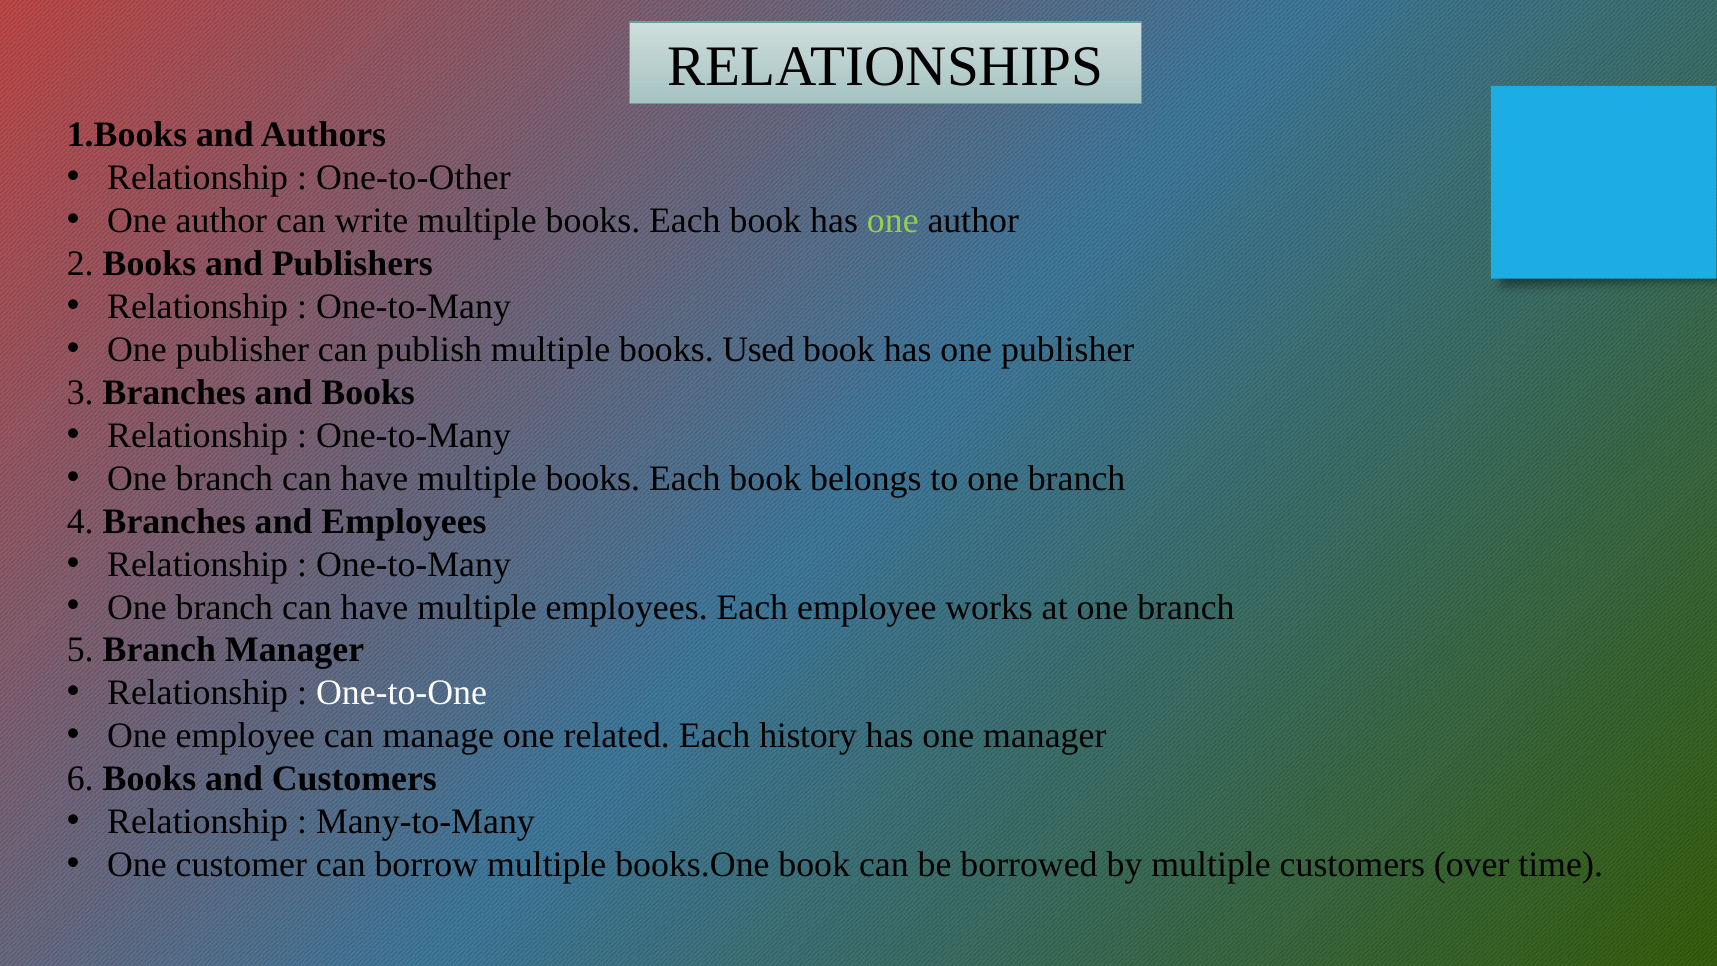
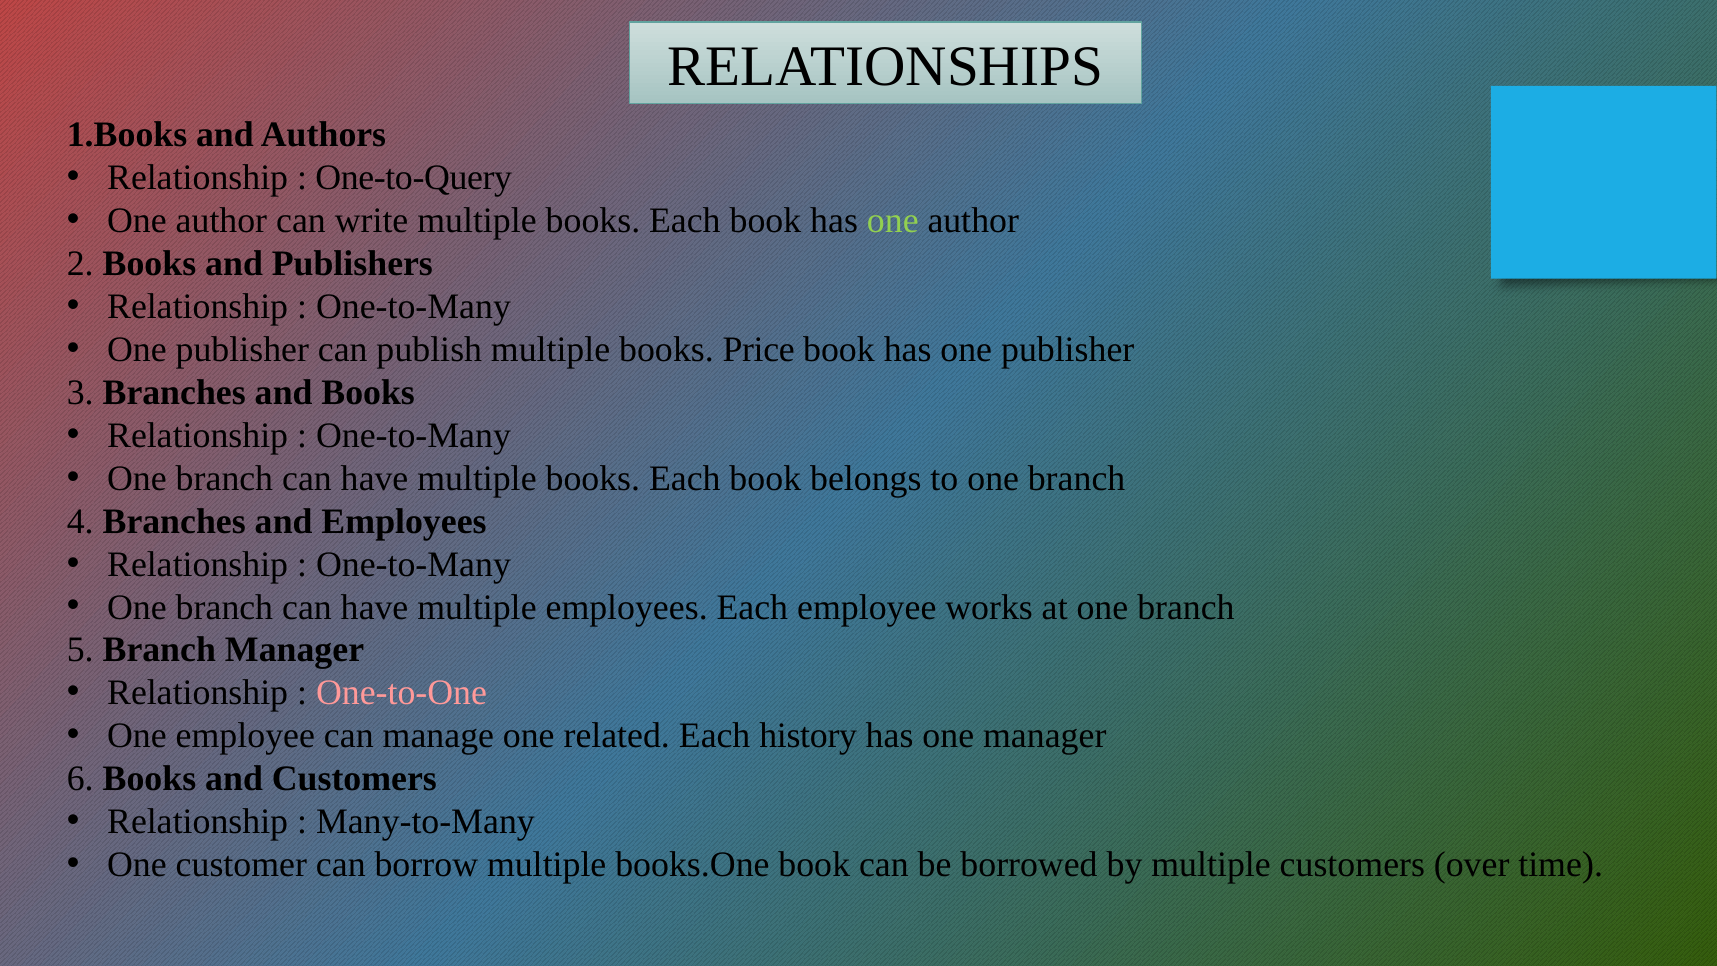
One-to-Other: One-to-Other -> One-to-Query (414, 178)
Used: Used -> Price (759, 349)
One-to-One colour: white -> pink (402, 693)
